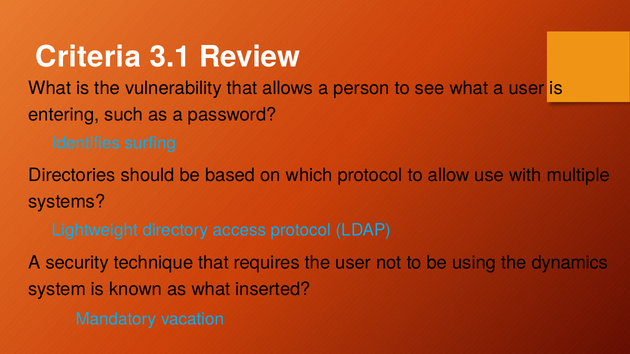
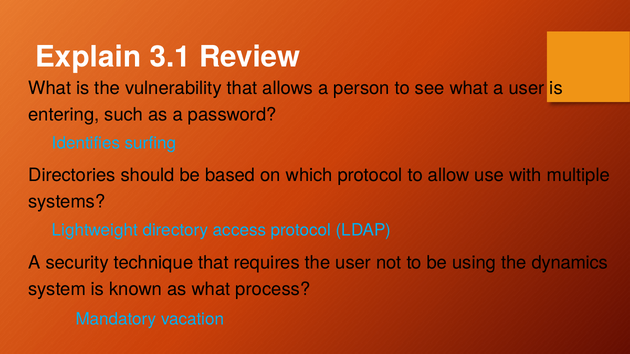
Criteria: Criteria -> Explain (88, 57)
inserted: inserted -> process (273, 289)
